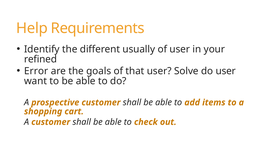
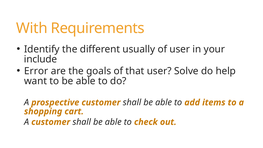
Help: Help -> With (32, 28)
refined: refined -> include (41, 59)
do user: user -> help (226, 71)
